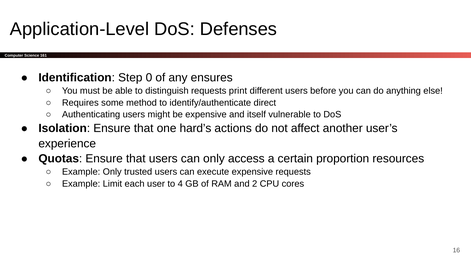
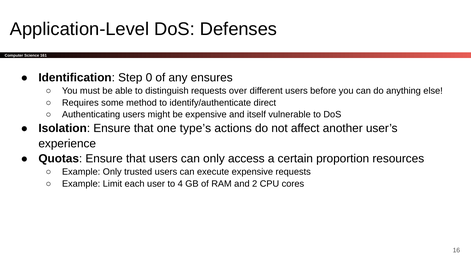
print: print -> over (238, 91)
hard’s: hard’s -> type’s (195, 128)
